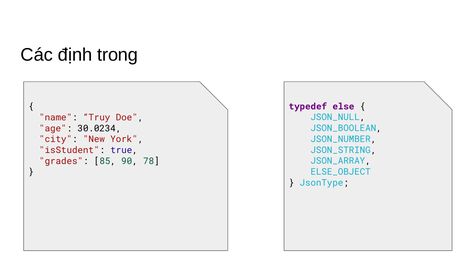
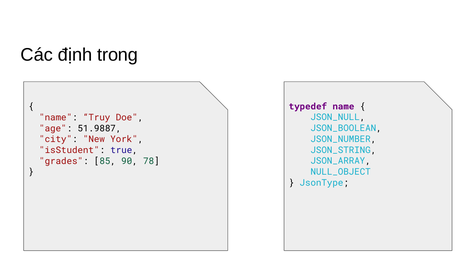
typedef else: else -> name (343, 107)
30.0234: 30.0234 -> 51.9887 (99, 128)
ELSE_OBJECT: ELSE_OBJECT -> NULL_OBJECT (341, 172)
